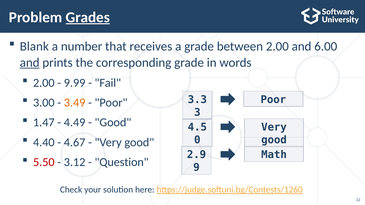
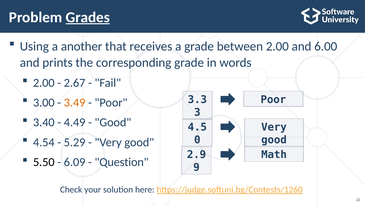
Blank: Blank -> Using (34, 46)
number: number -> another (82, 46)
and underline: present -> none (30, 63)
9.99: 9.99 -> 2.67 (75, 83)
1.47: 1.47 -> 3.40 (44, 123)
4.40: 4.40 -> 4.54 (44, 143)
4.67: 4.67 -> 5.29 (75, 143)
5.50 colour: red -> black (44, 162)
3.12: 3.12 -> 6.09 (75, 162)
